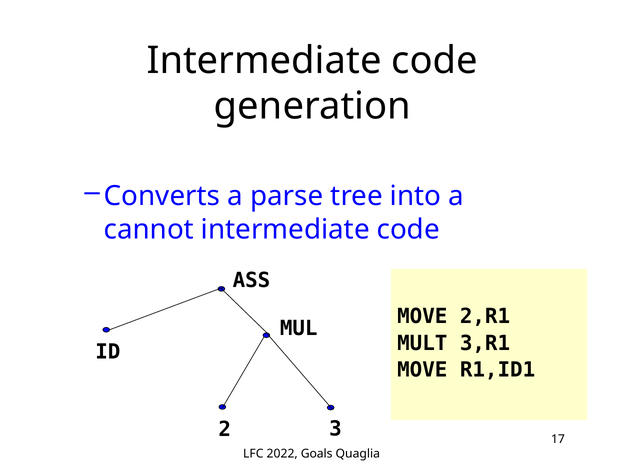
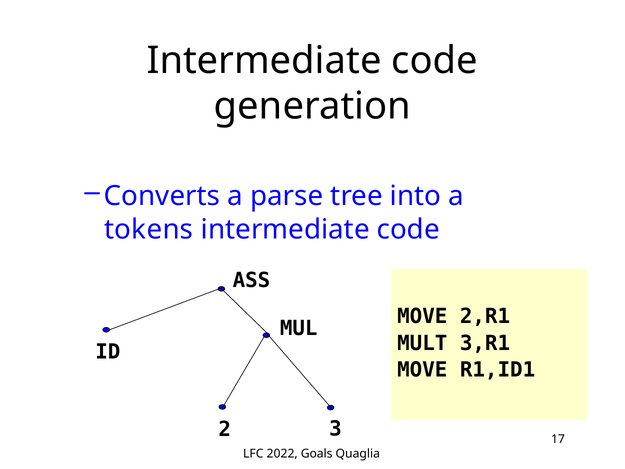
cannot: cannot -> tokens (149, 229)
